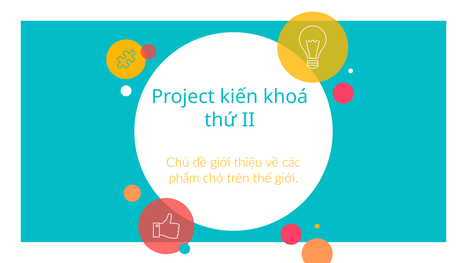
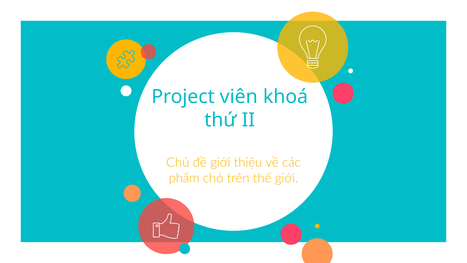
kiến: kiến -> viên (239, 97)
